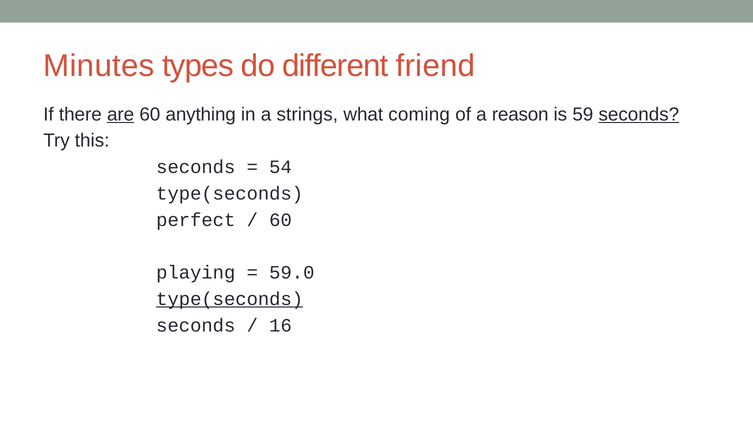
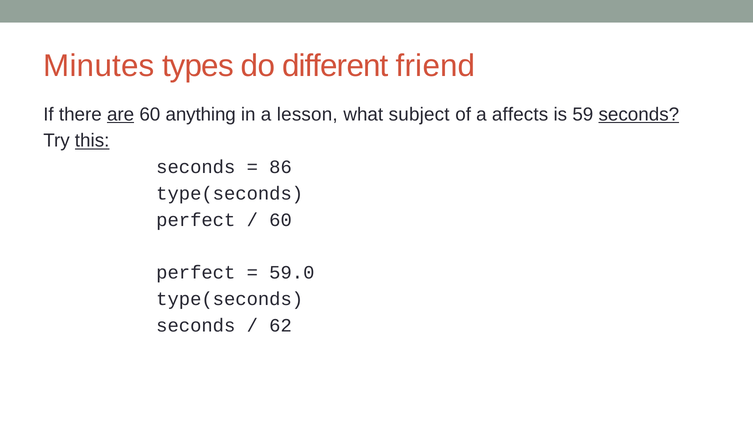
strings: strings -> lesson (307, 114)
coming: coming -> subject (419, 114)
reason: reason -> affects (520, 114)
this underline: none -> present (92, 141)
54: 54 -> 86 (281, 167)
playing: playing -> perfect (196, 272)
type(seconds underline: present -> none (230, 299)
16: 16 -> 62 (281, 325)
